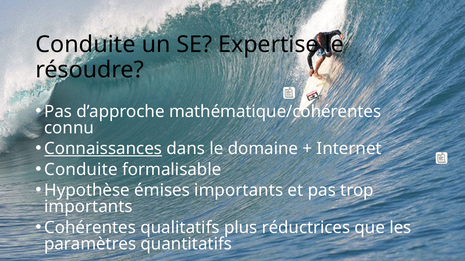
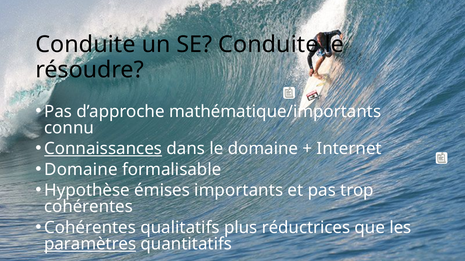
SE Expertise: Expertise -> Conduite (268, 45)
mathématique/cohérentes: mathématique/cohérentes -> mathématique/importants (275, 112)
Conduite: Conduite -> Domaine (81, 170)
importants: importants -> cohérentes (88, 207)
paramètres underline: none -> present (90, 244)
